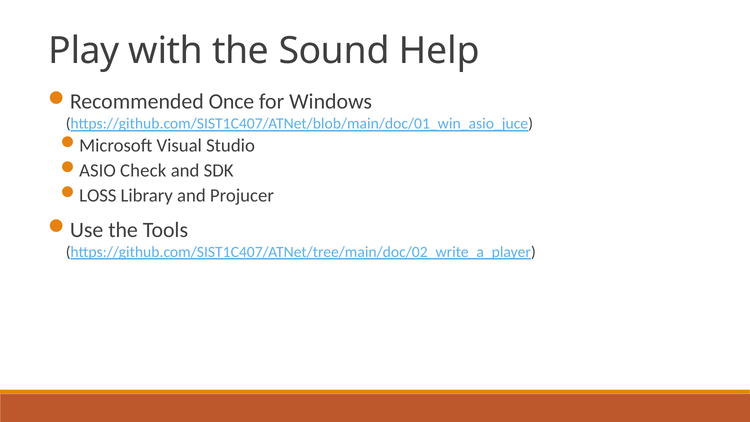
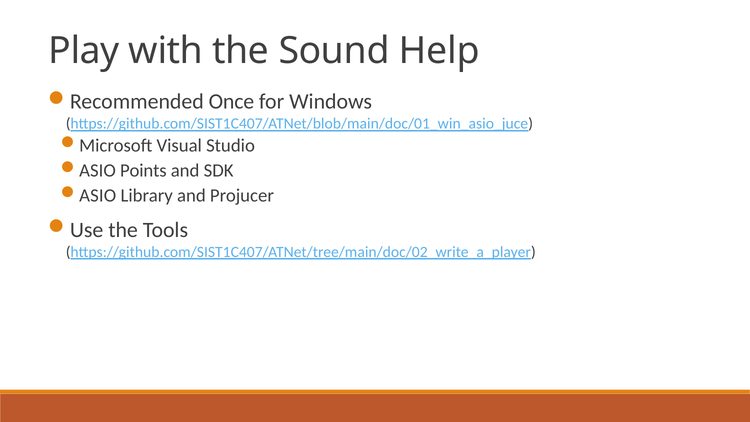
Check: Check -> Points (143, 170)
LOSS: LOSS -> ASIO (98, 195)
